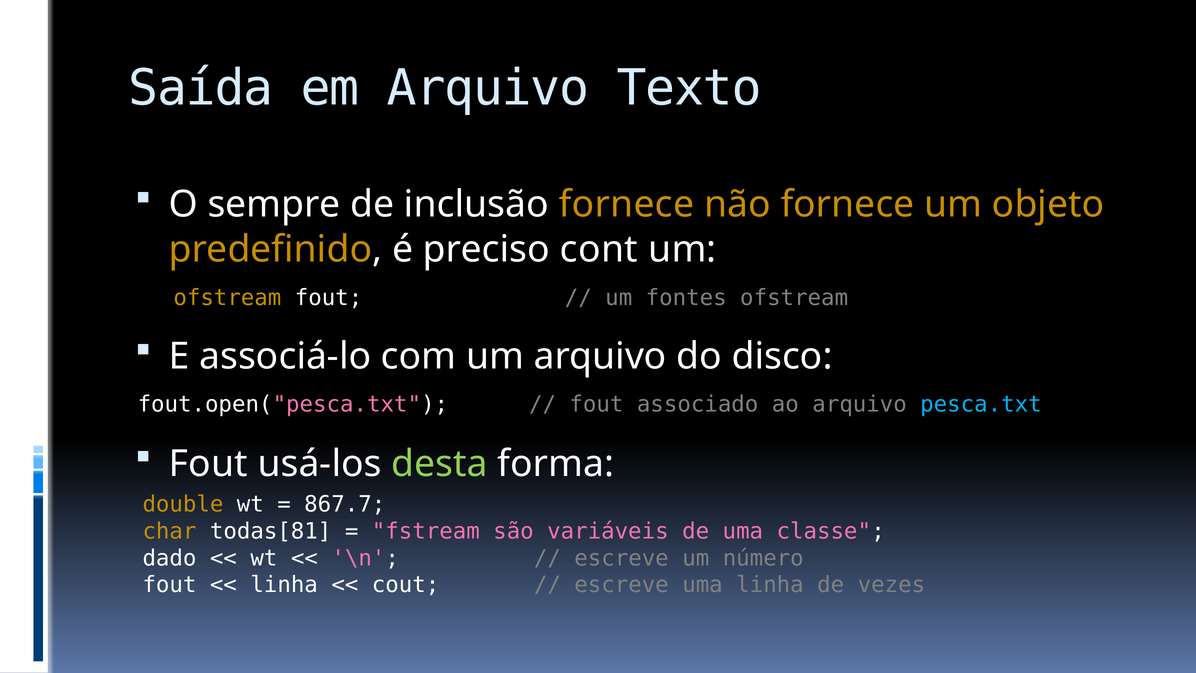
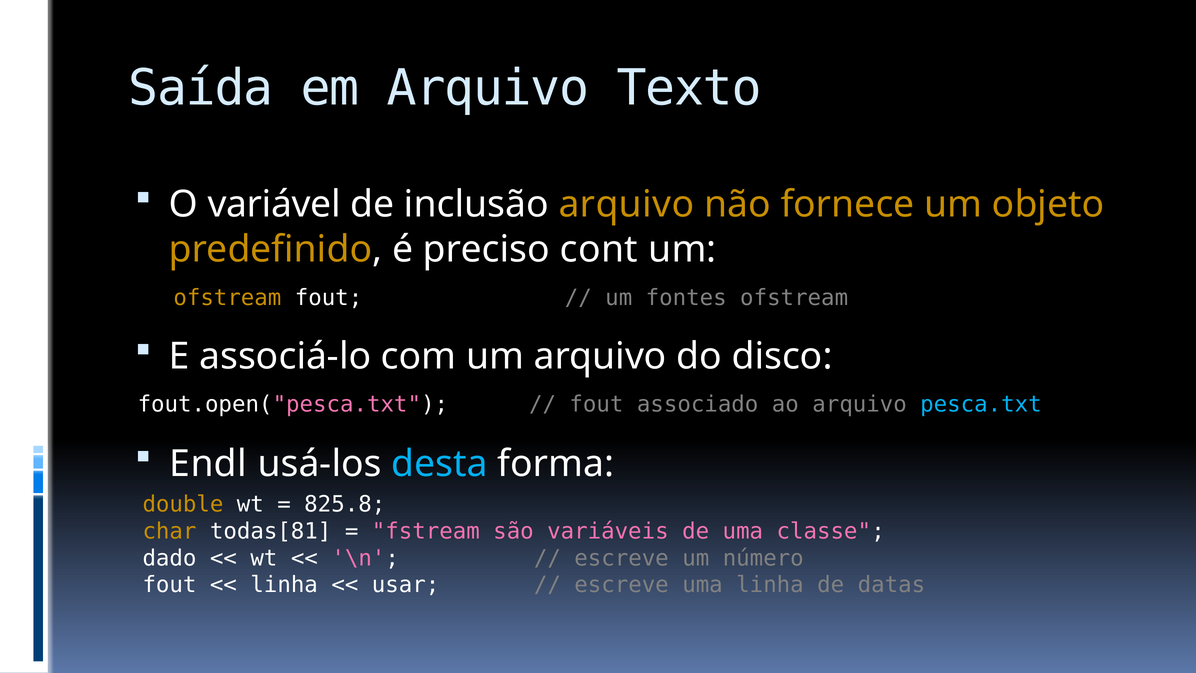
sempre: sempre -> variável (274, 204)
inclusão fornece: fornece -> arquivo (626, 204)
Fout: Fout -> Endl (208, 464)
desta colour: light green -> light blue (440, 464)
867.7: 867.7 -> 825.8 (345, 504)
cout: cout -> usar (406, 585)
vezes: vezes -> datas (891, 585)
